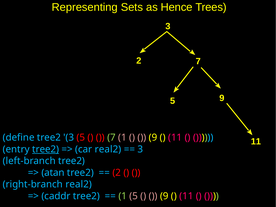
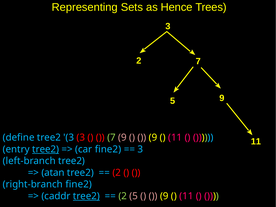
3 5: 5 -> 3 (81, 137)
7 1: 1 -> 9 (122, 137)
car real2: real2 -> fine2 (108, 149)
right-branch real2: real2 -> fine2 (79, 184)
tree2 underline: none -> present (86, 196)
1: 1 -> 2 (123, 196)
